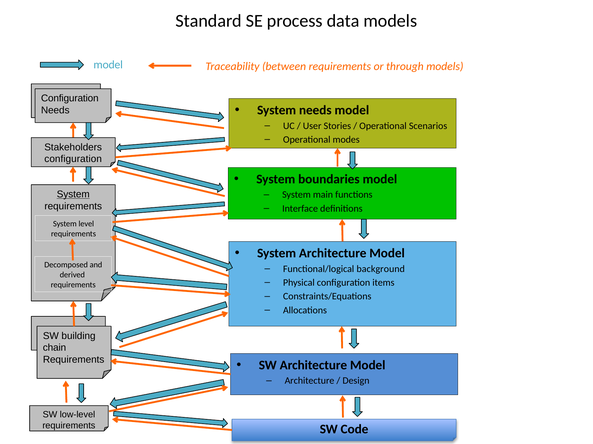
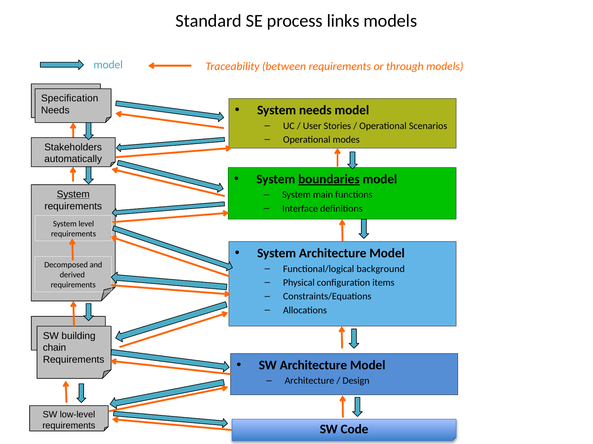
data: data -> links (343, 21)
Configuration: Configuration -> Specification (70, 98)
configuration: configuration -> automatically (73, 159)
boundaries underline: none -> present (329, 179)
